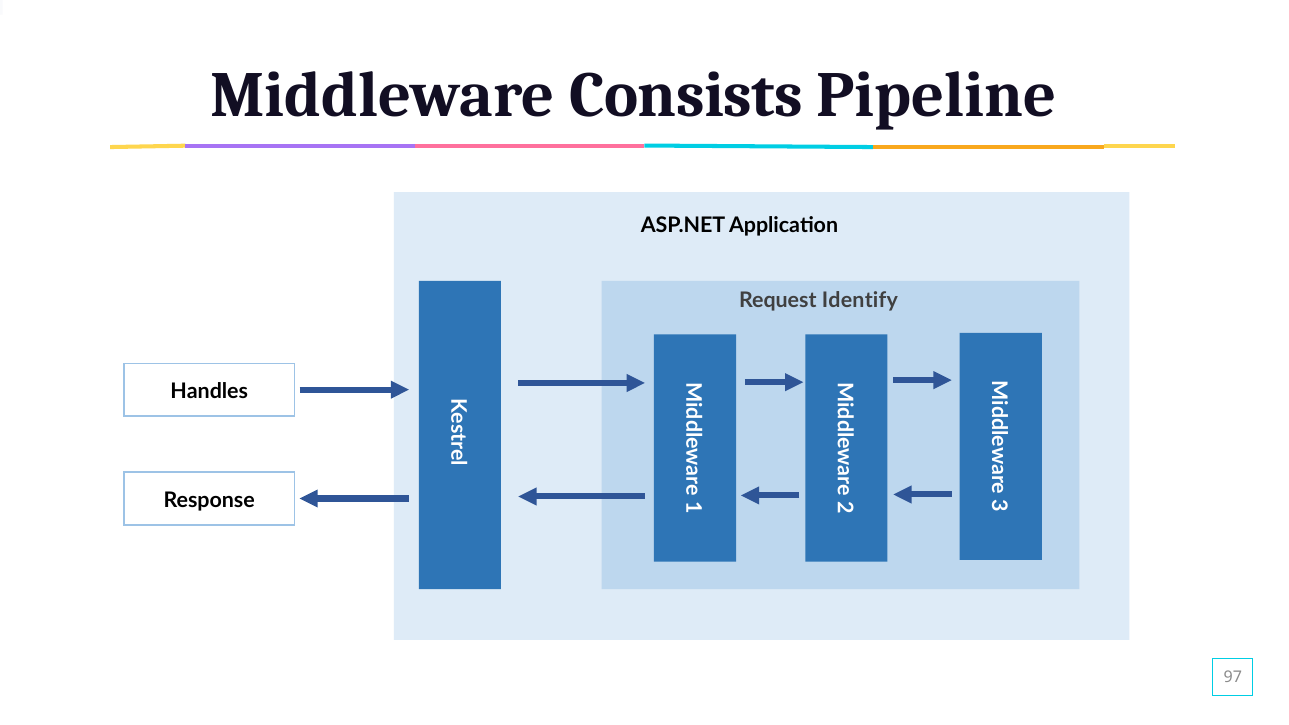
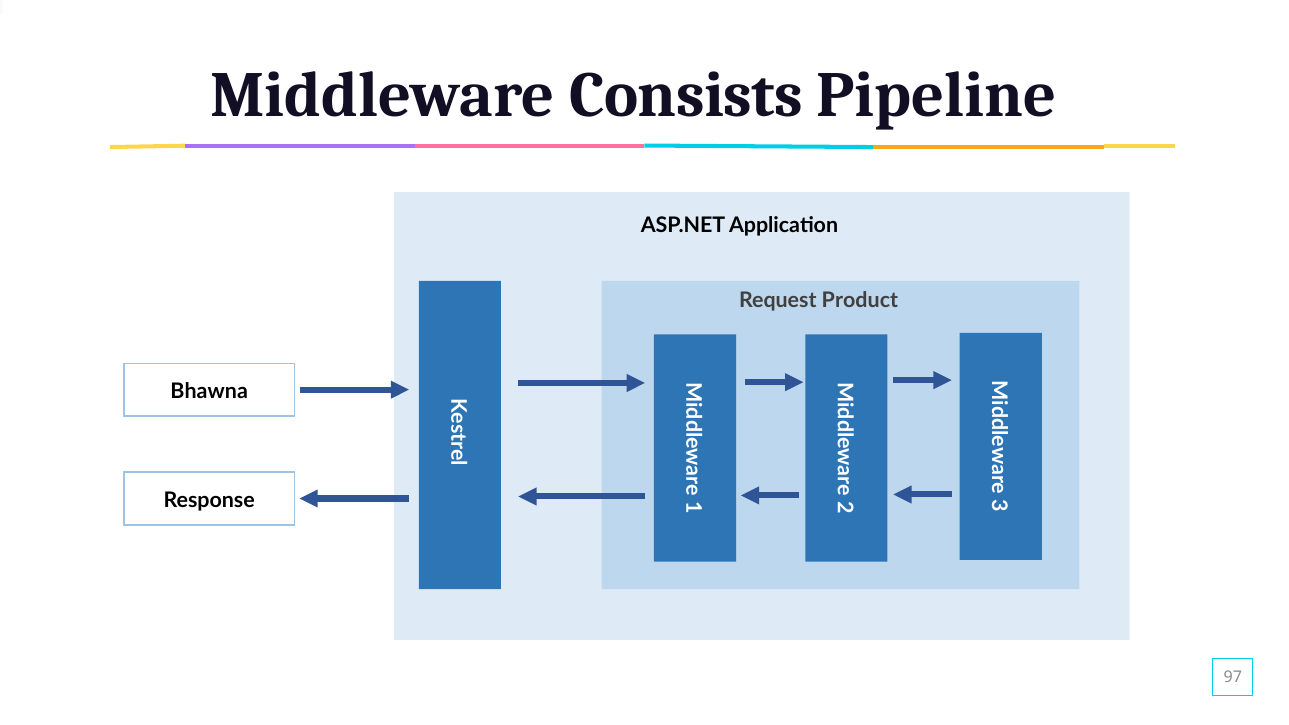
Identify: Identify -> Product (860, 300)
Handles: Handles -> Bhawna (209, 391)
